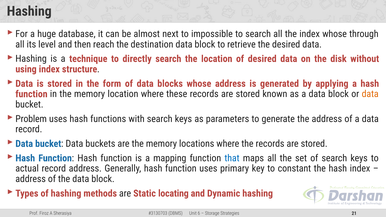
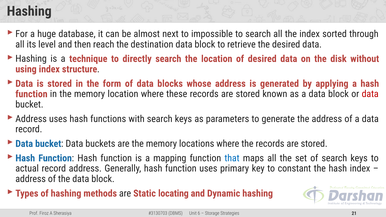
index whose: whose -> sorted (335, 34)
data colour: orange -> red (370, 94)
Problem: Problem -> Address (31, 119)
